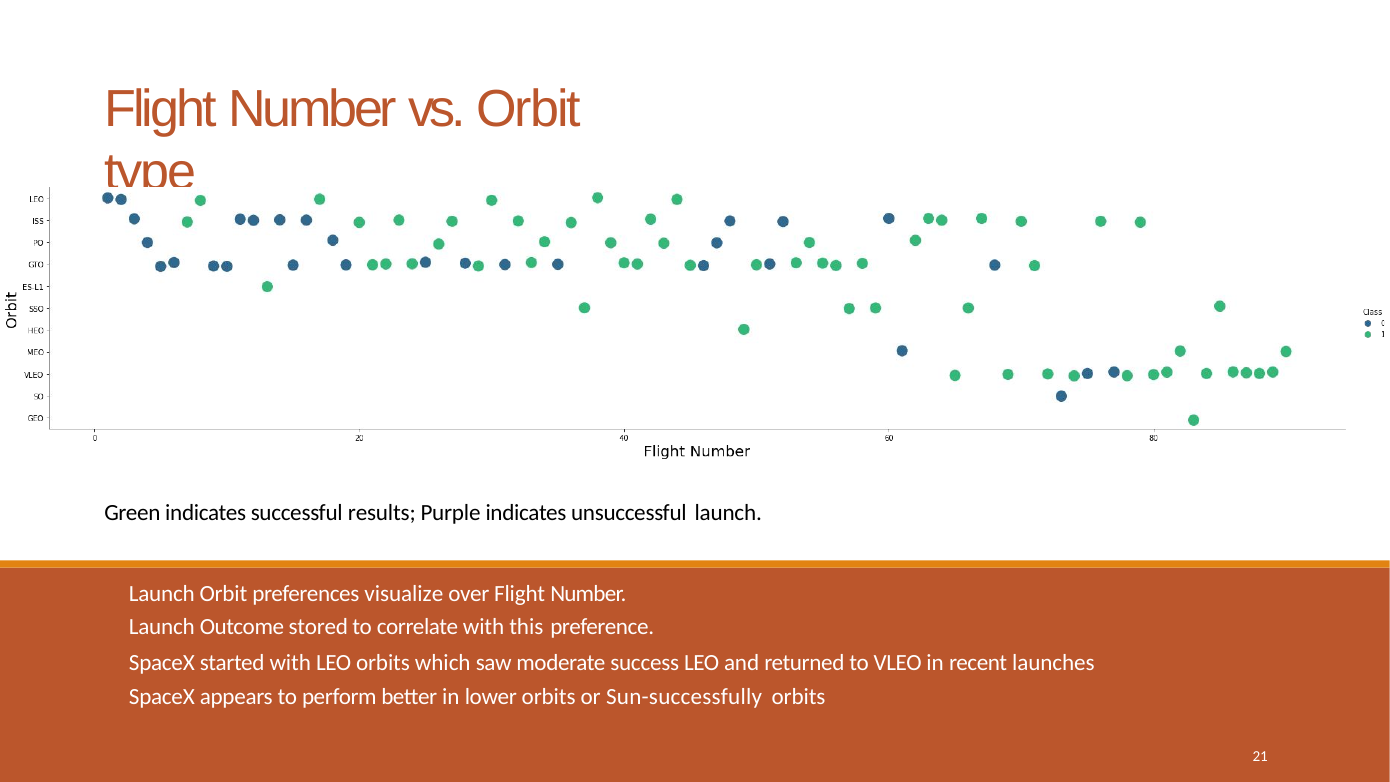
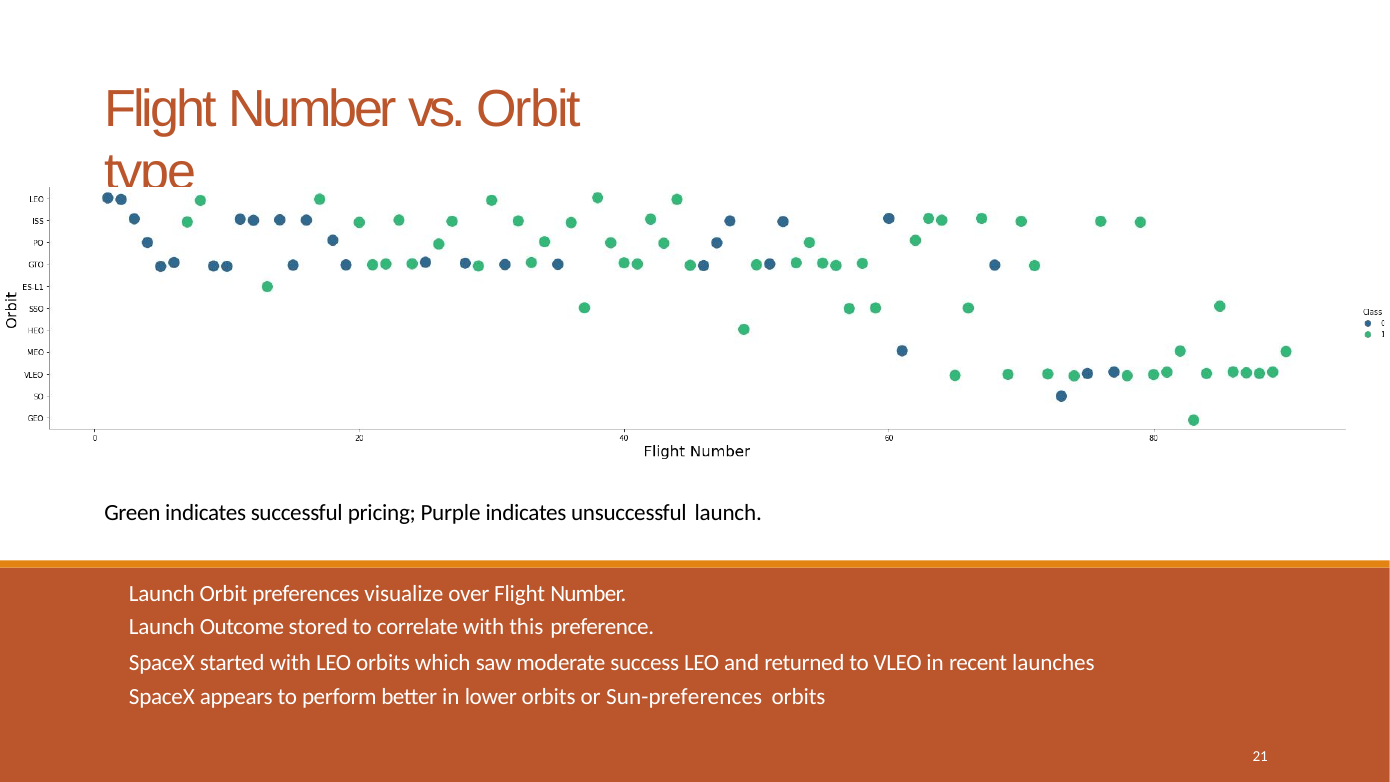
results: results -> pricing (382, 512)
Sun-successfully: Sun-successfully -> Sun-preferences (684, 696)
